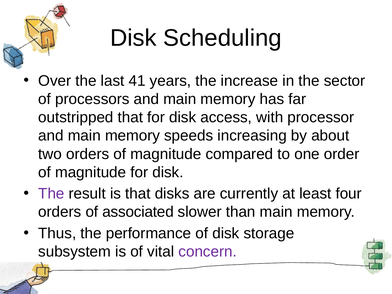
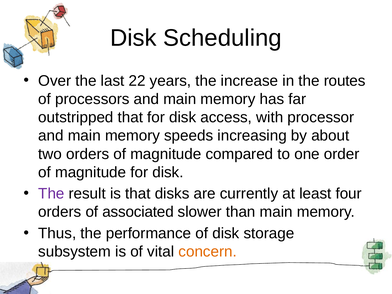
41: 41 -> 22 (137, 81)
sector: sector -> routes (345, 81)
concern colour: purple -> orange (208, 252)
